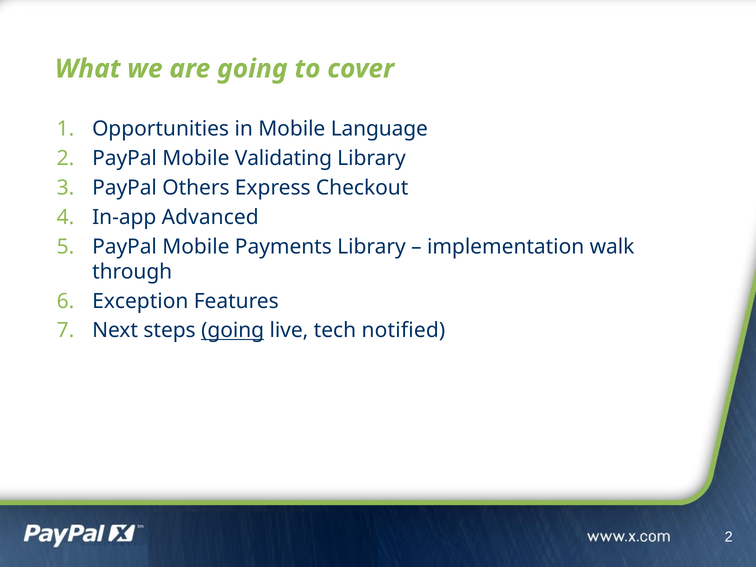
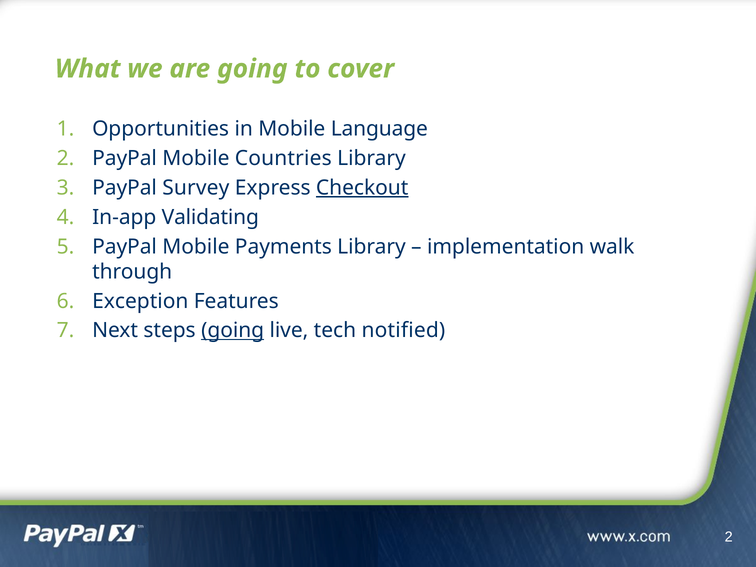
Validating: Validating -> Countries (283, 158)
Others: Others -> Survey (196, 188)
Checkout underline: none -> present (362, 188)
Advanced: Advanced -> Validating (210, 217)
